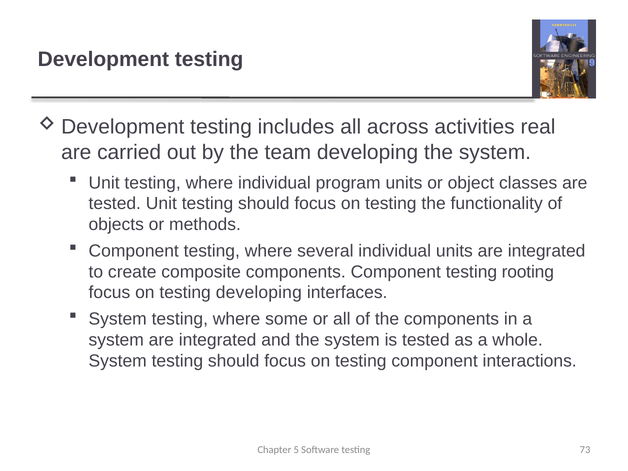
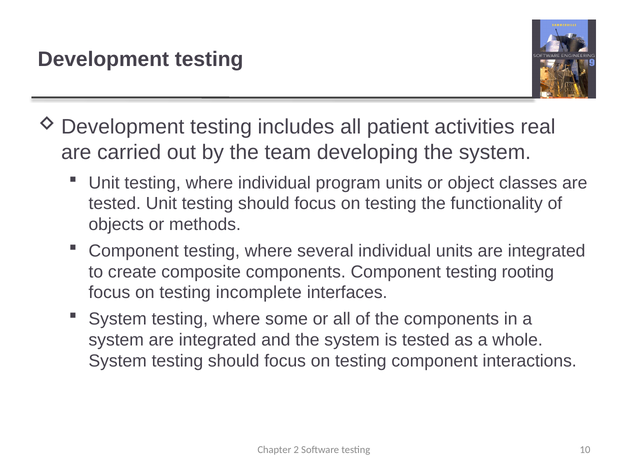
across: across -> patient (398, 127)
testing developing: developing -> incomplete (259, 293)
5: 5 -> 2 (296, 450)
73: 73 -> 10 (585, 450)
